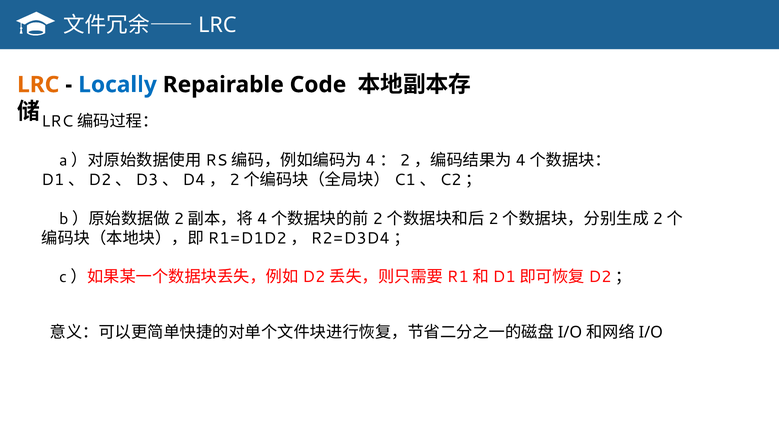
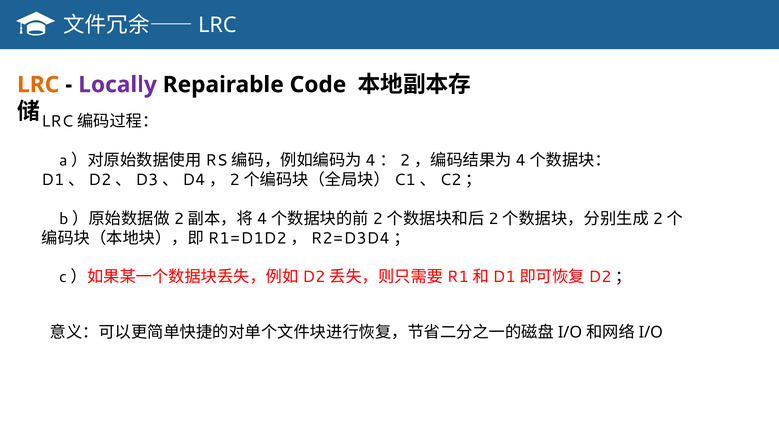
Locally colour: blue -> purple (118, 85)
